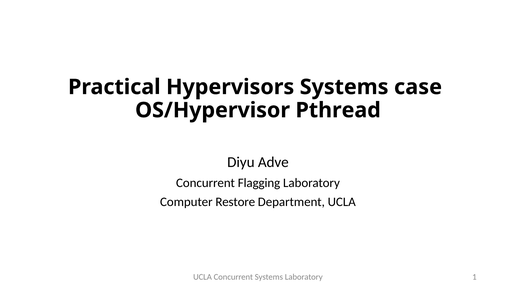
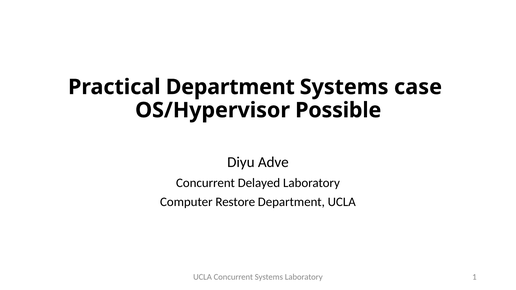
Practical Hypervisors: Hypervisors -> Department (230, 87)
Pthread: Pthread -> Possible (338, 110)
Flagging: Flagging -> Delayed (259, 183)
